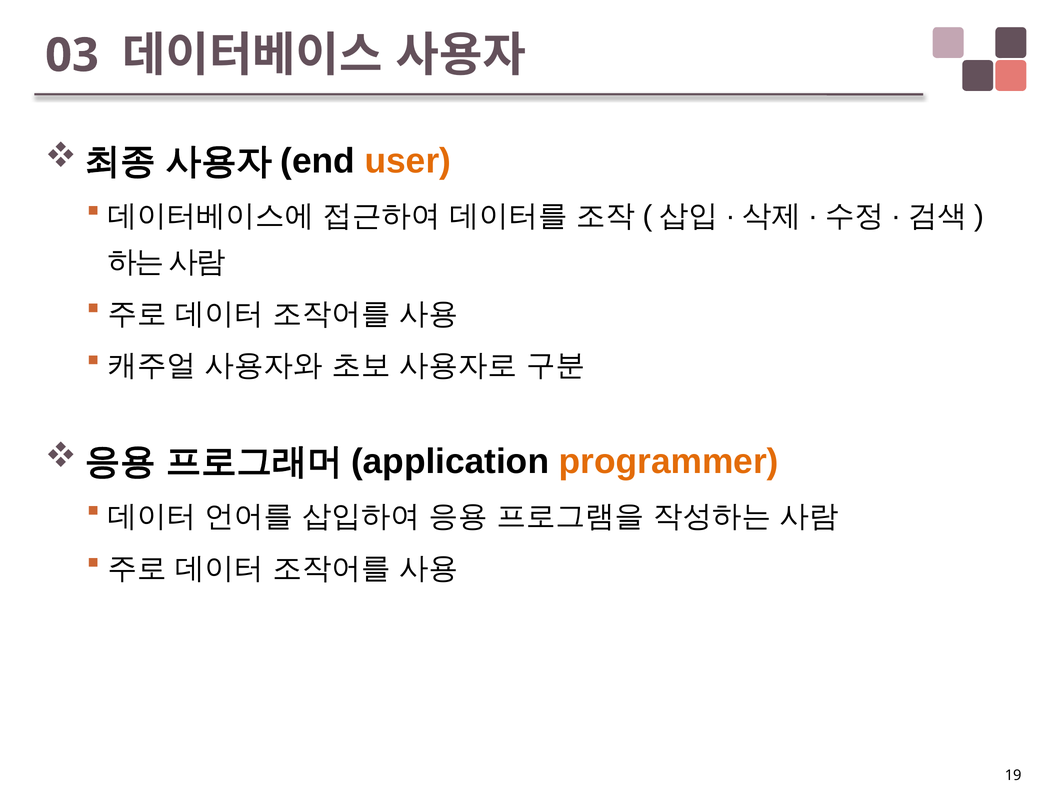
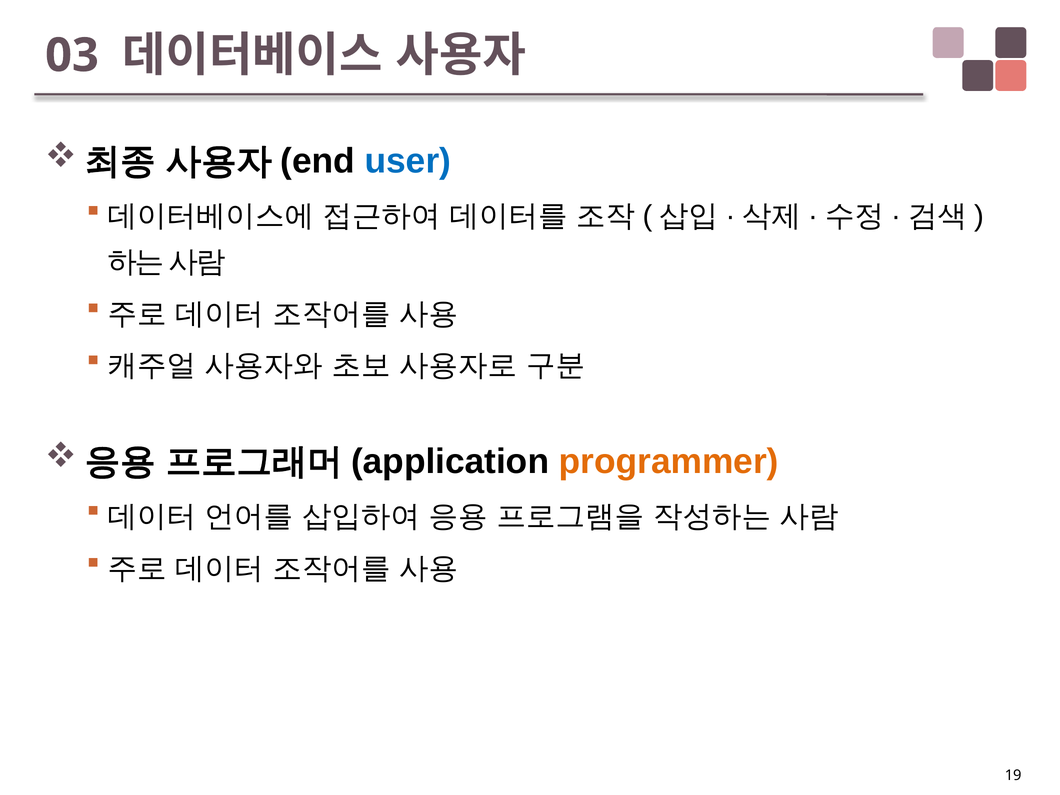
user colour: orange -> blue (408, 161)
